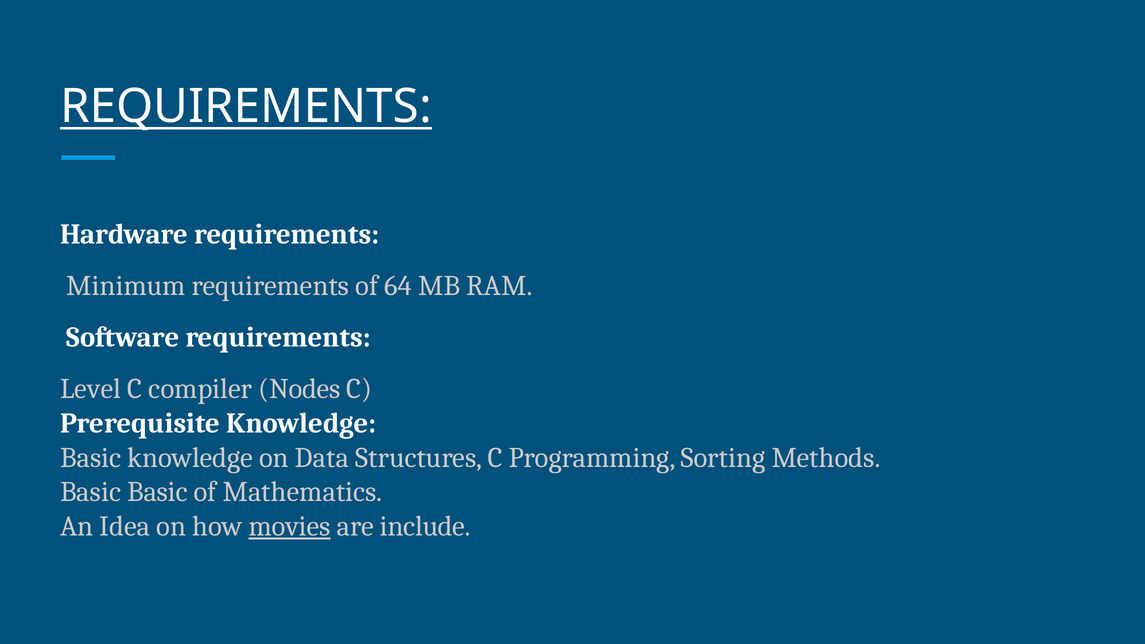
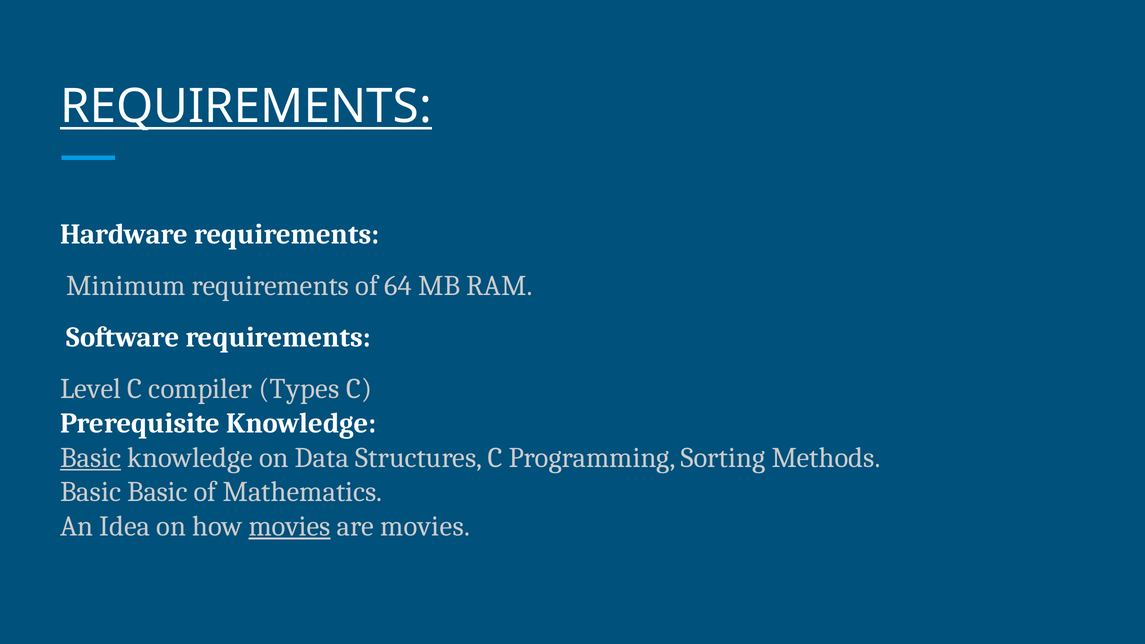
Nodes: Nodes -> Types (299, 389)
Basic underline: none -> present (91, 458)
are include: include -> movies (425, 526)
